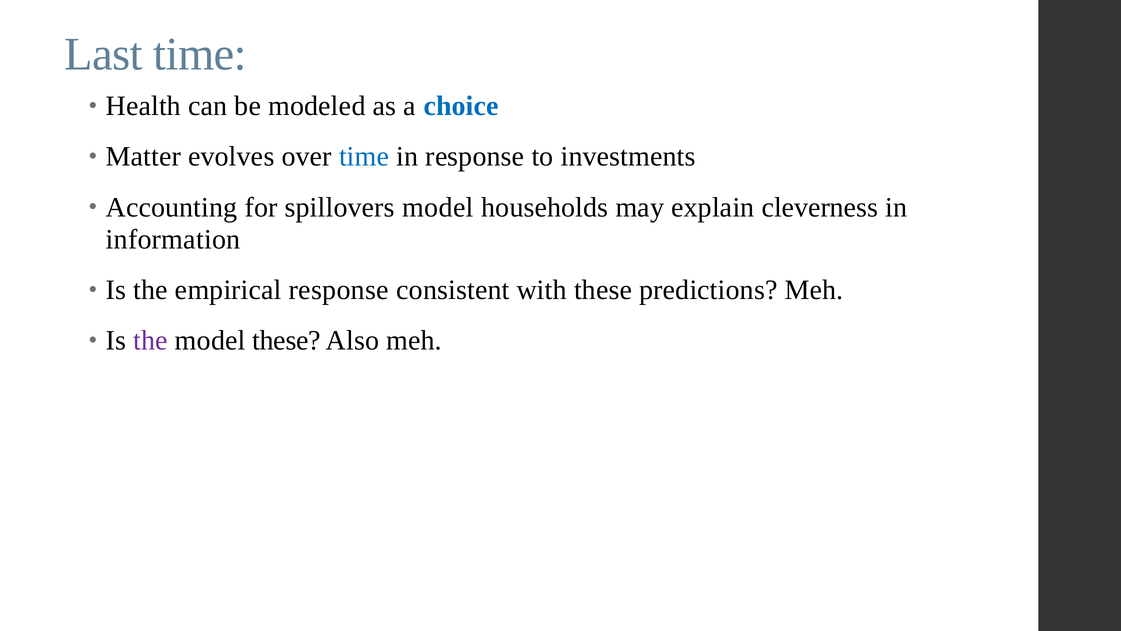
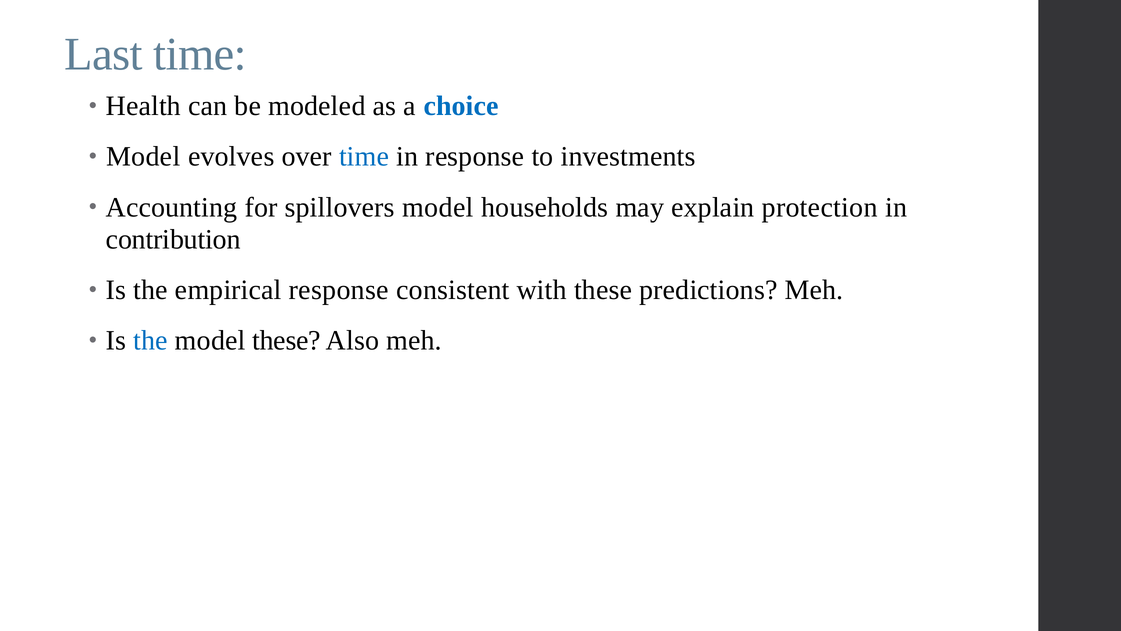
Matter: Matter -> Model (143, 157)
cleverness: cleverness -> protection (820, 207)
information: information -> contribution (173, 239)
the colour: purple -> blue (150, 340)
